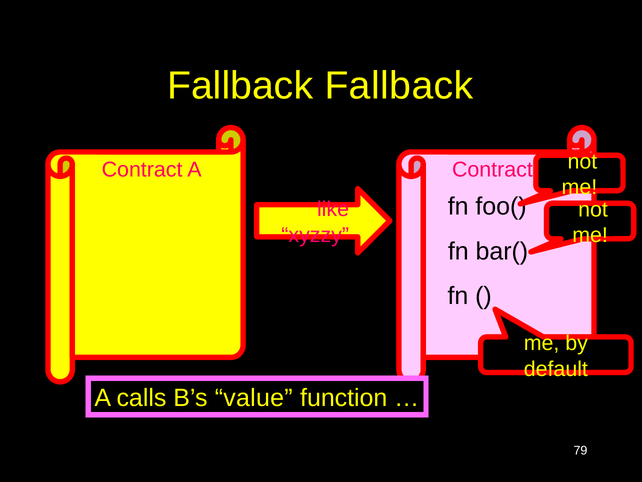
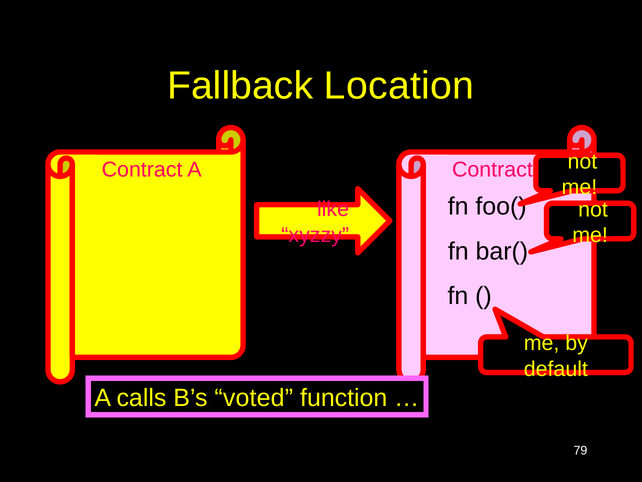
Fallback Fallback: Fallback -> Location (399, 86)
value: value -> voted (254, 398)
